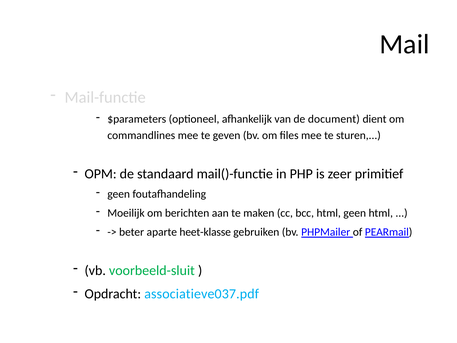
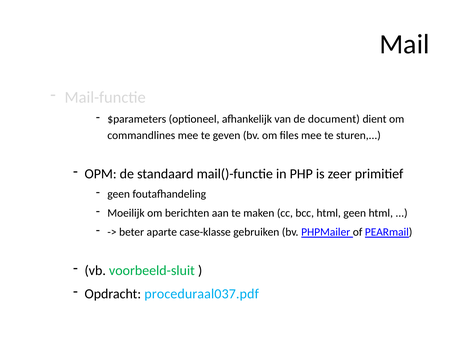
heet-klasse: heet-klasse -> case-klasse (205, 232)
associatieve037.pdf: associatieve037.pdf -> proceduraal037.pdf (202, 294)
